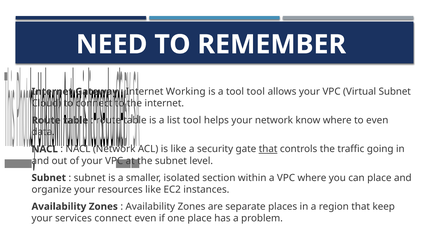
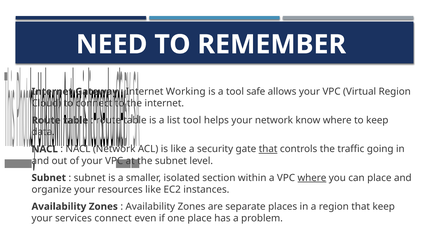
tool tool: tool -> safe (256, 92)
Virtual Subnet: Subnet -> Region (395, 92)
to even: even -> keep (377, 120)
where underline: none -> present (312, 178)
